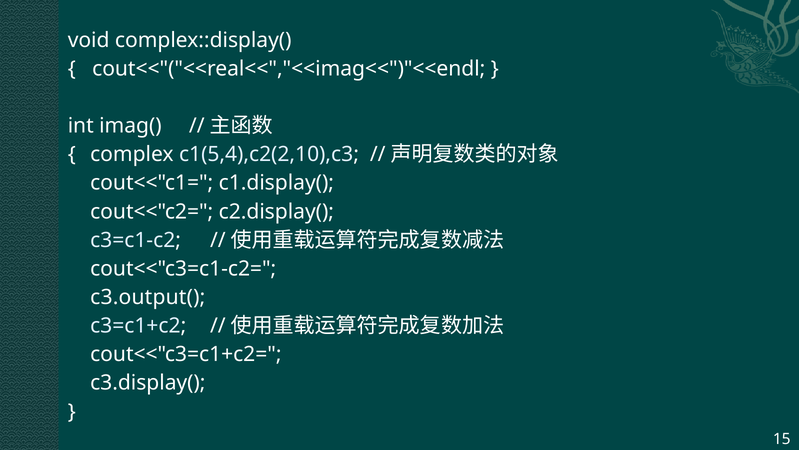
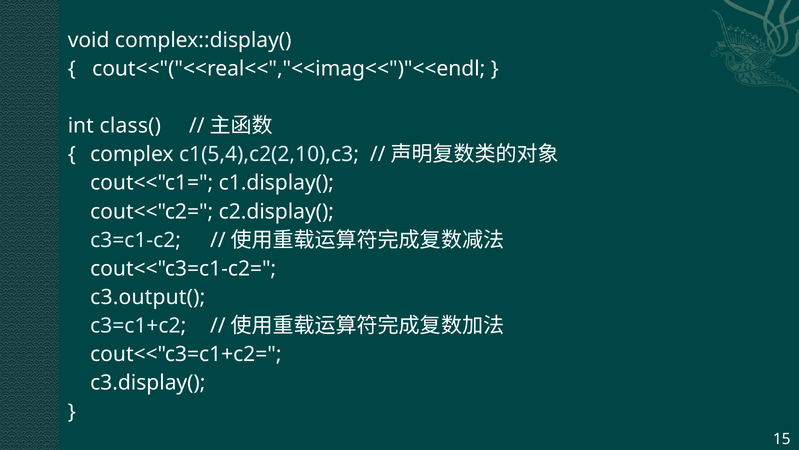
imag(: imag( -> class( (130, 126)
